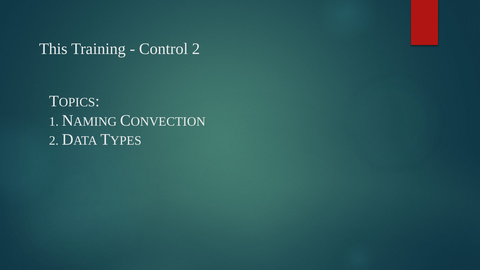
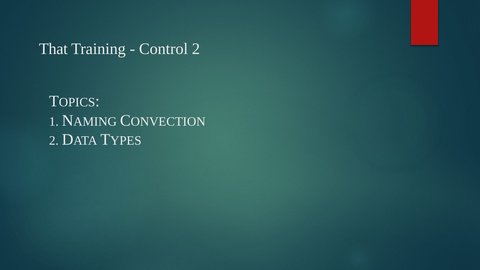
This: This -> That (53, 49)
